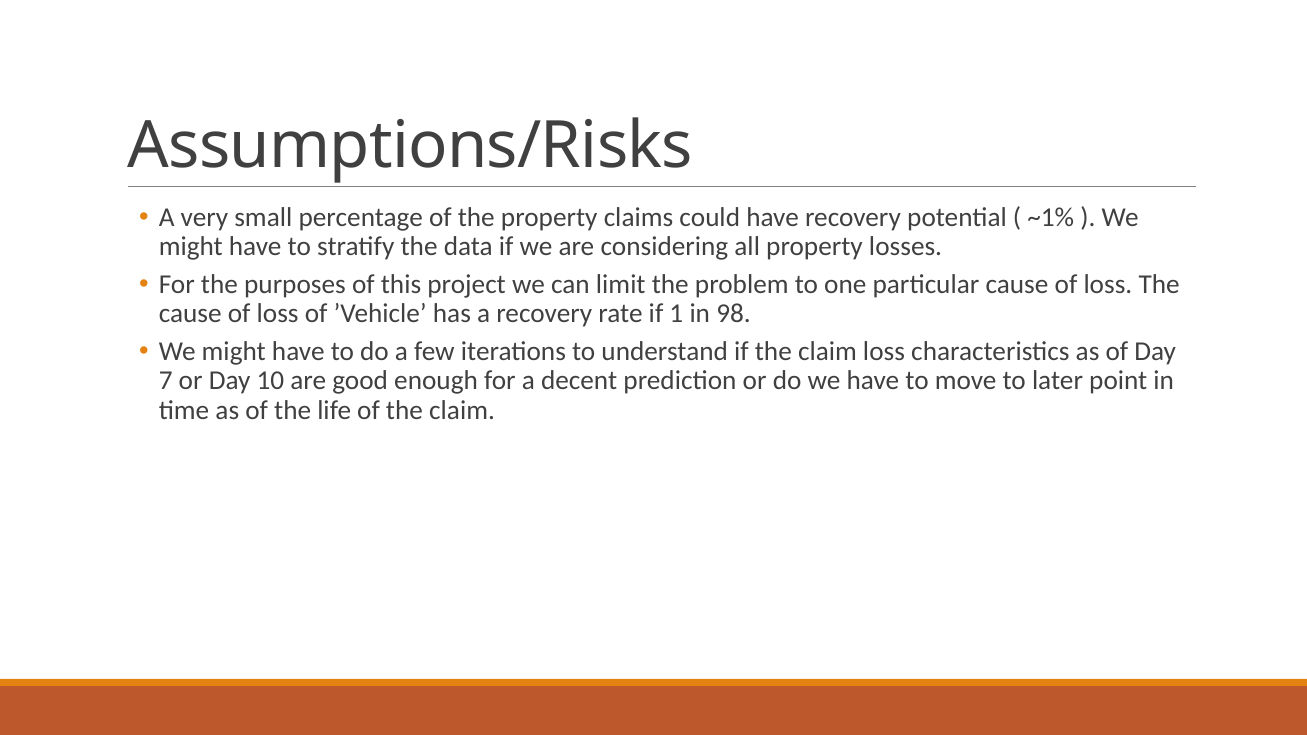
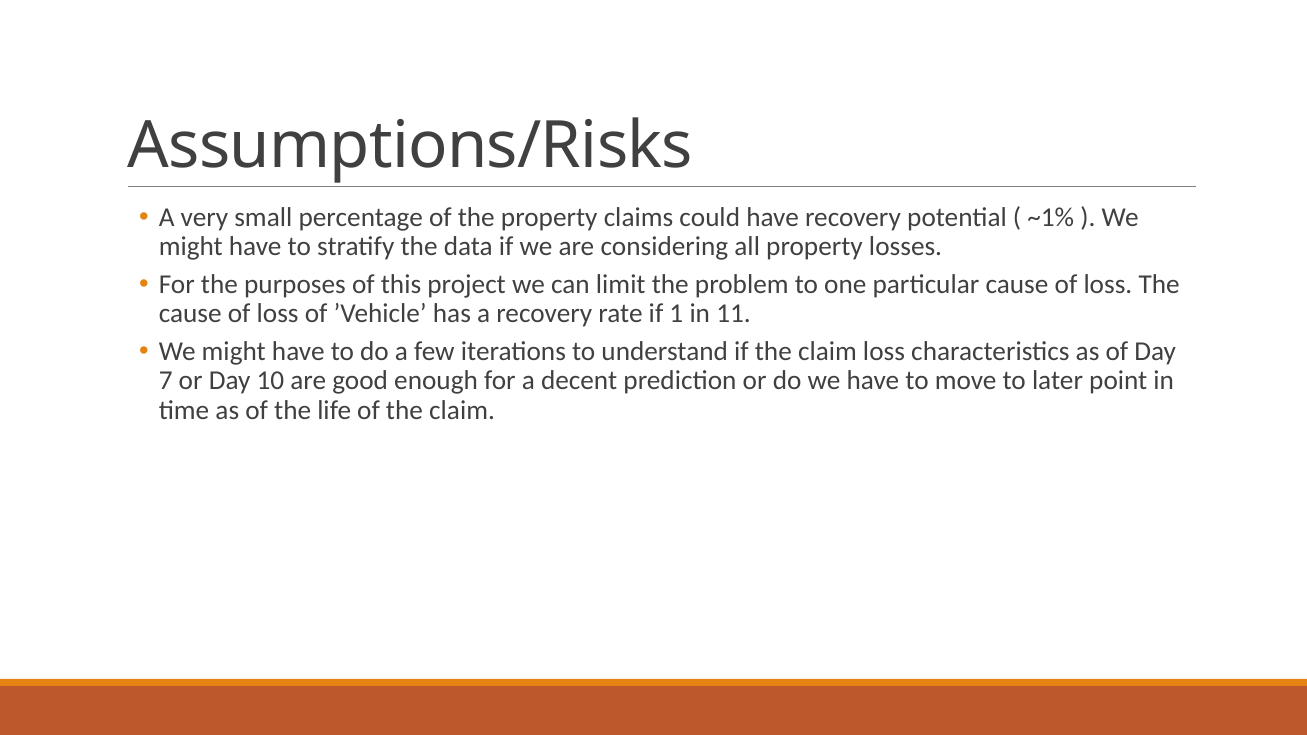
98: 98 -> 11 (733, 314)
